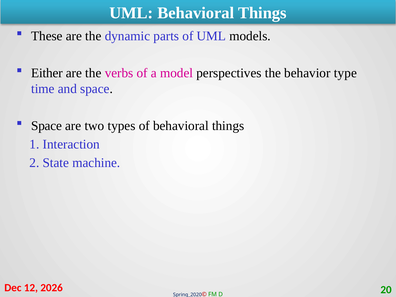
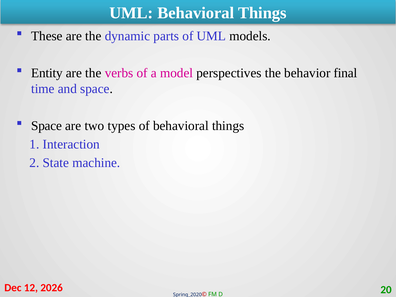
Either: Either -> Entity (47, 73)
type: type -> final (346, 73)
